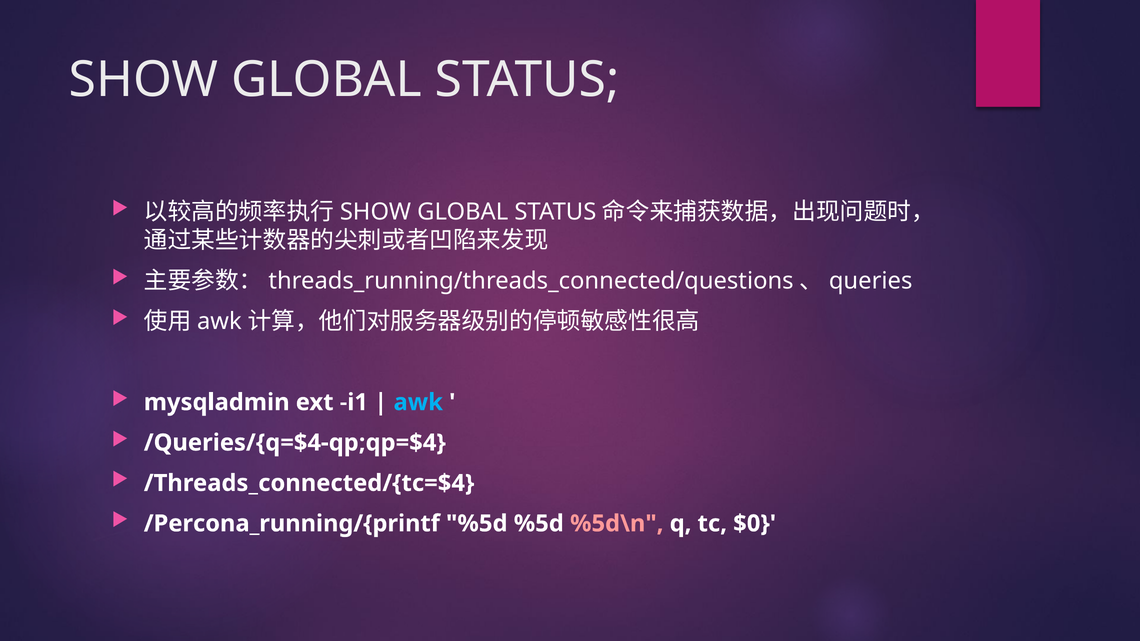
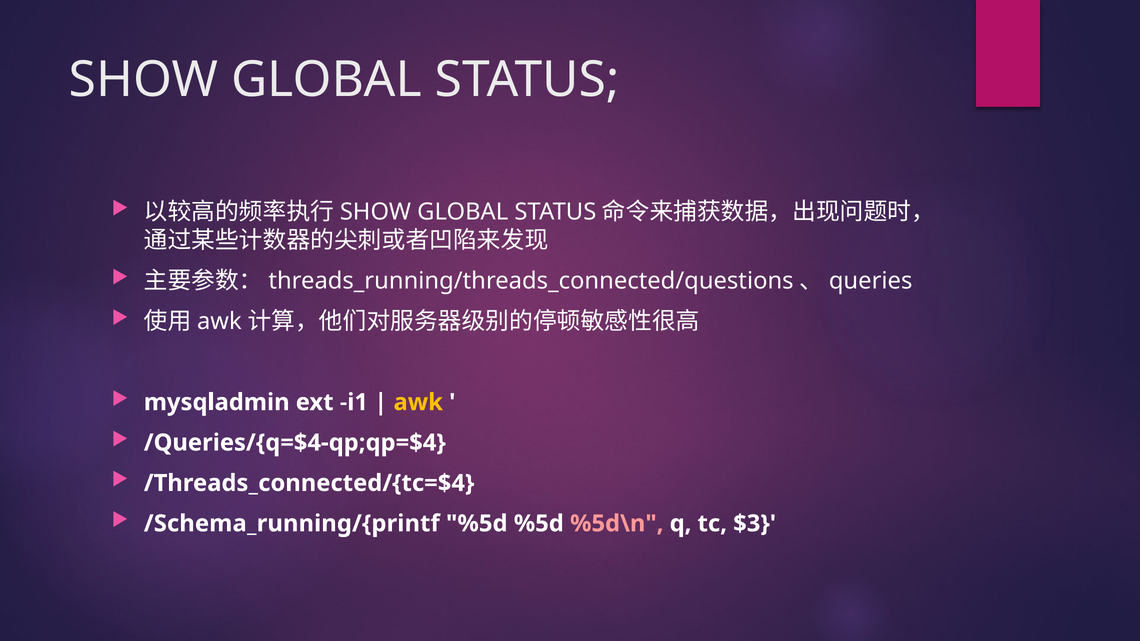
awk colour: light blue -> yellow (418, 402)
/Percona_running/{printf: /Percona_running/{printf -> /Schema_running/{printf (292, 524)
$0: $0 -> $3 (755, 524)
